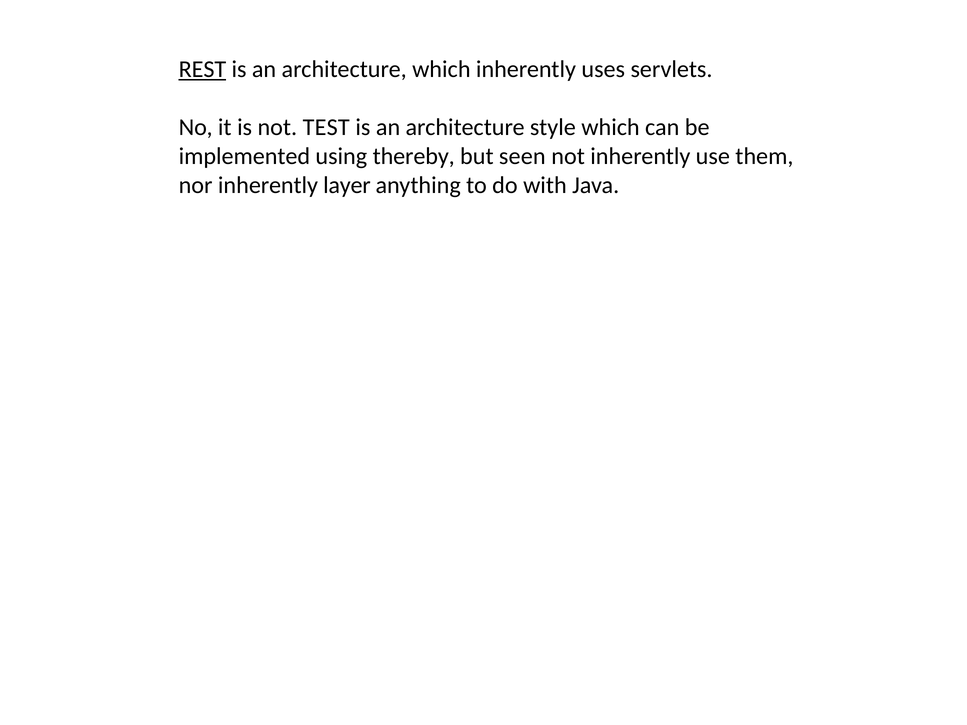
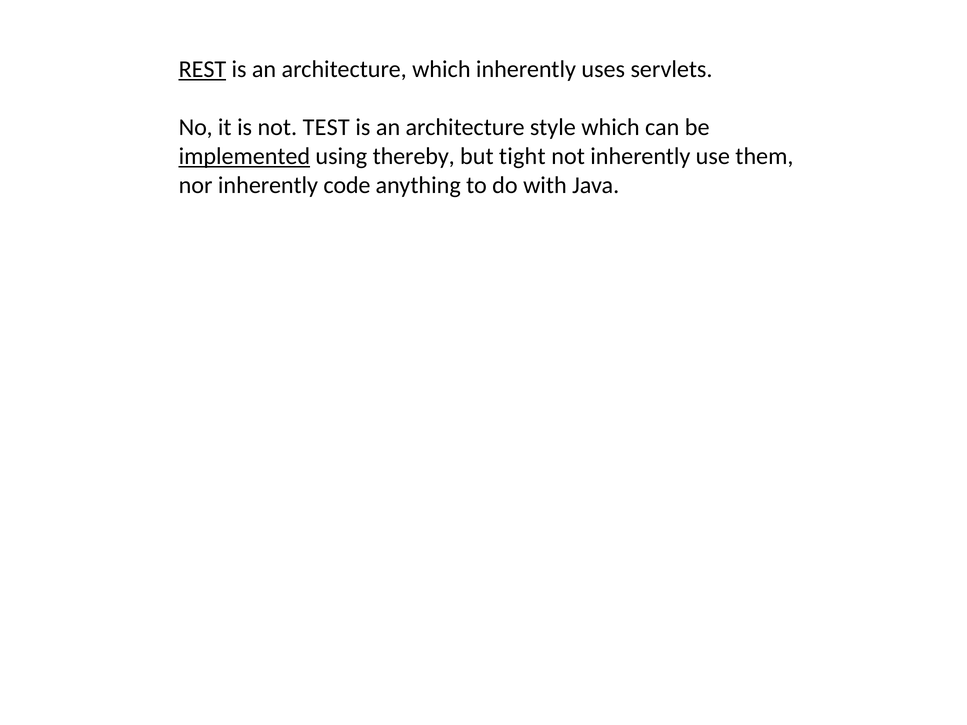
implemented underline: none -> present (244, 156)
seen: seen -> tight (522, 156)
layer: layer -> code (347, 185)
